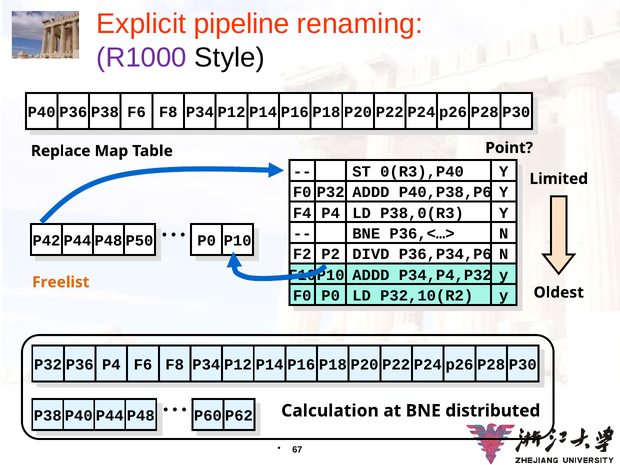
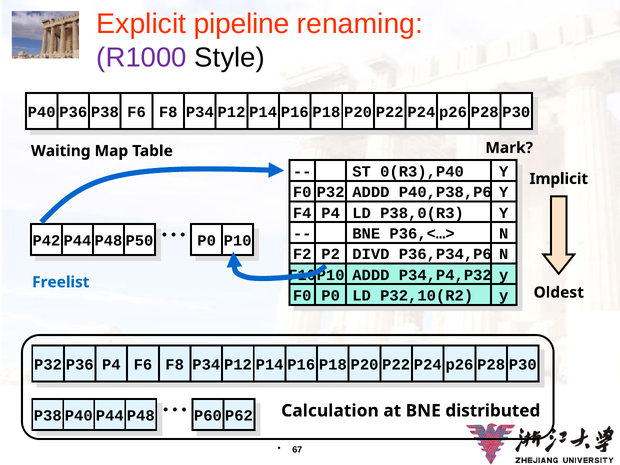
Point: Point -> Mark (509, 148)
Replace: Replace -> Waiting (61, 151)
Limited: Limited -> Implicit (559, 179)
Freelist colour: orange -> blue (61, 282)
